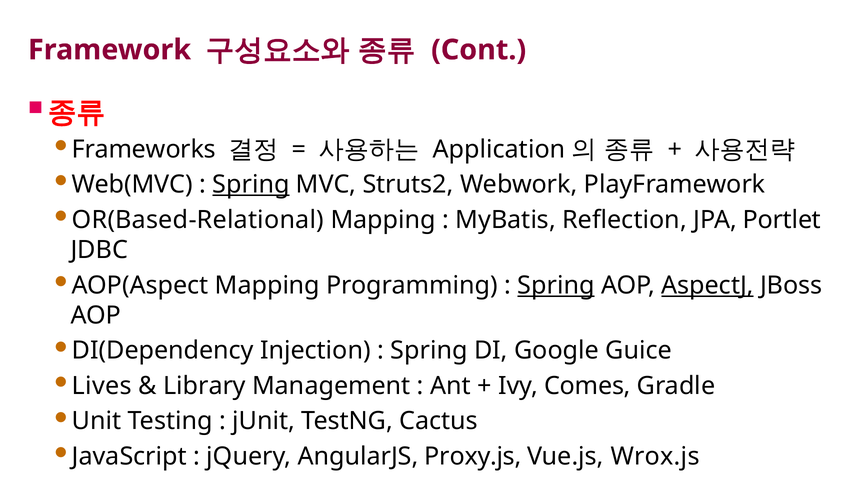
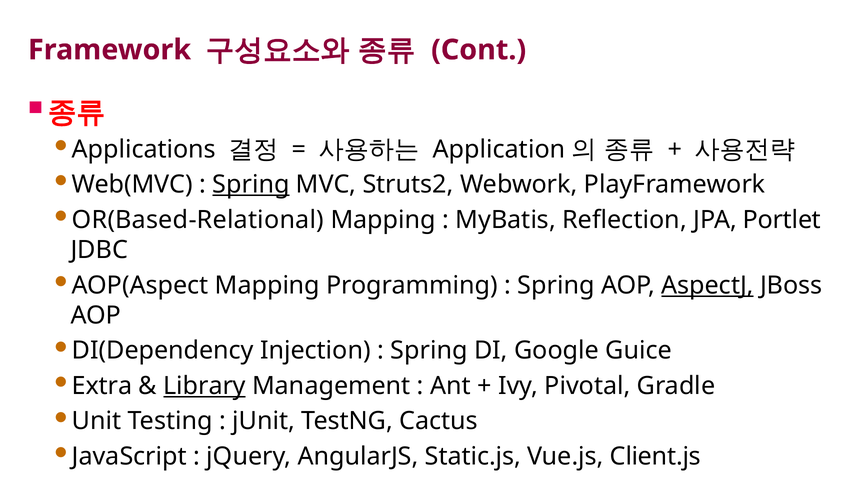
Frameworks: Frameworks -> Applications (144, 149)
Spring underline: present -> none (556, 285)
Lives: Lives -> Extra (102, 386)
Library underline: none -> present (205, 386)
Comes: Comes -> Pivotal (587, 386)
Proxy.js: Proxy.js -> Static.js (473, 456)
Wrox.js: Wrox.js -> Client.js (655, 456)
